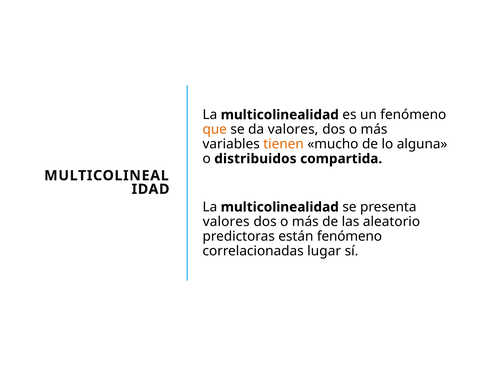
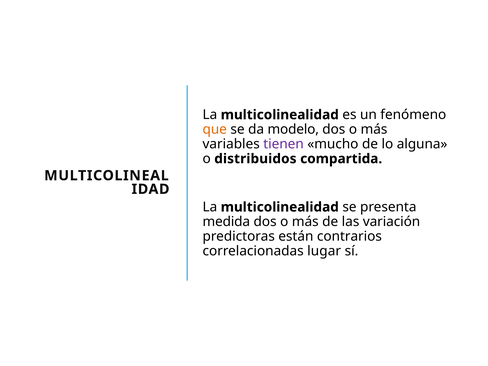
da valores: valores -> modelo (293, 129)
tienen colour: orange -> purple (284, 144)
valores: valores -> medida (226, 222)
aleatorio: aleatorio -> variación (392, 222)
están fenómeno: fenómeno -> contrarios (349, 236)
